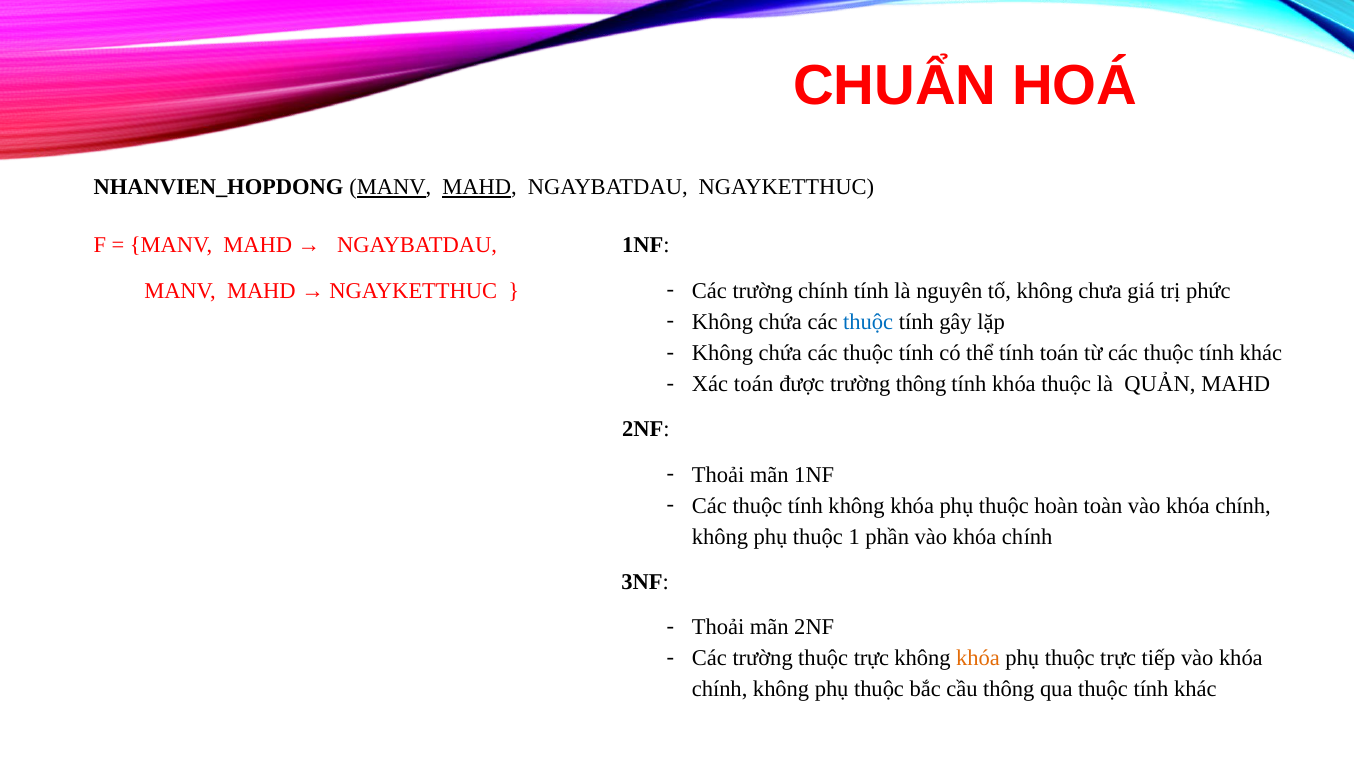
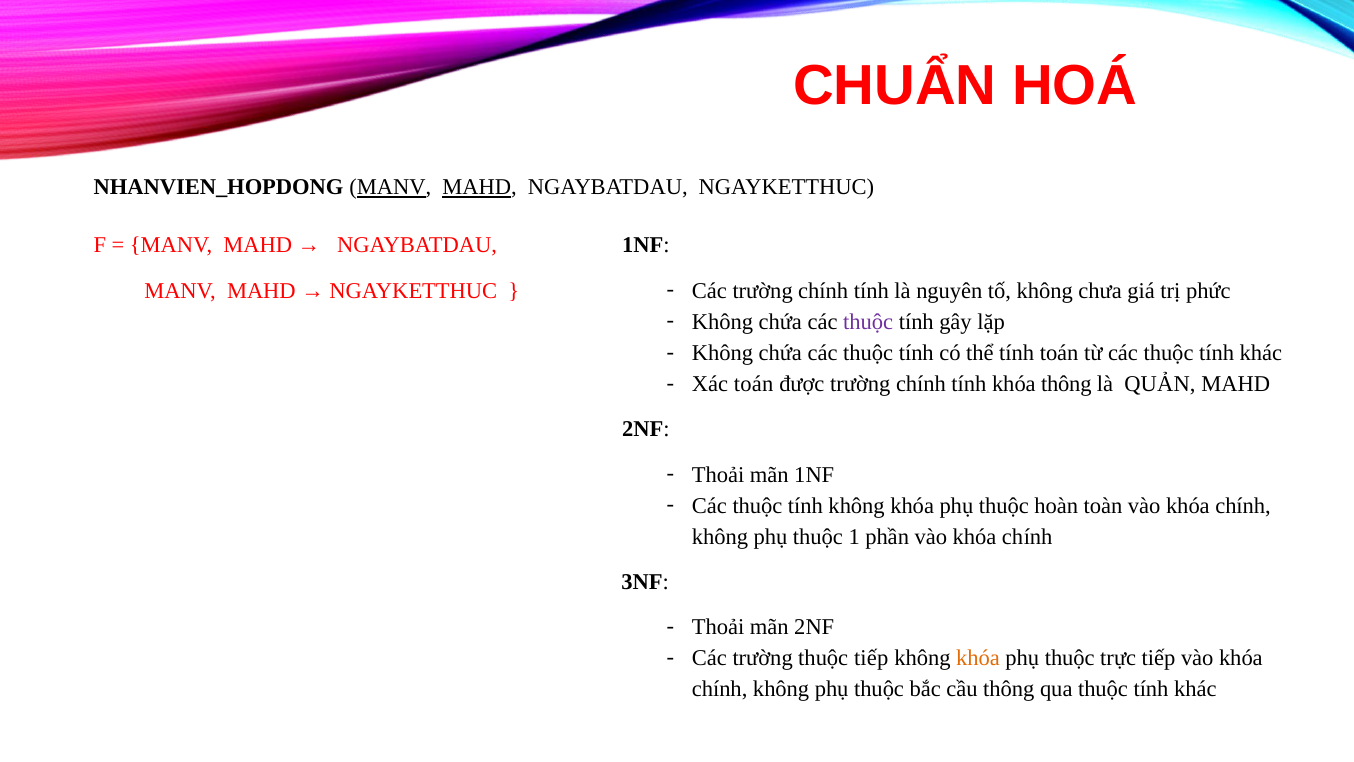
thuộc colour: blue -> purple (868, 322)
được trường thông: thông -> chính (921, 384)
khóa thuộc: thuộc -> thông (1066, 384)
trường thuộc trực: trực -> tiếp (871, 658)
